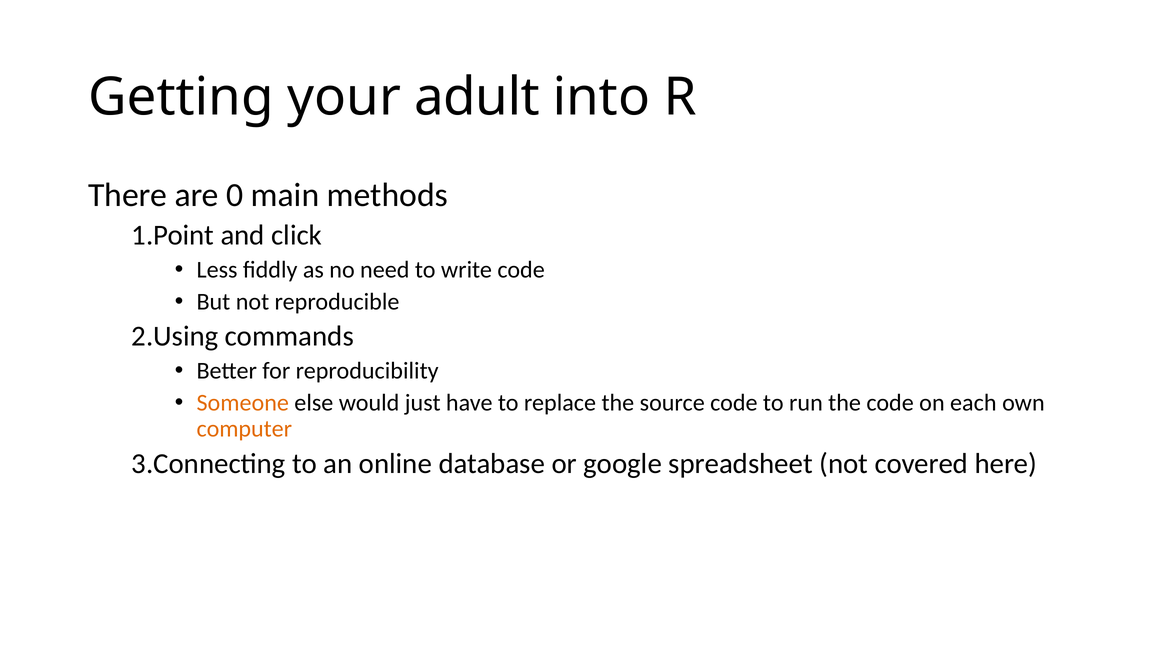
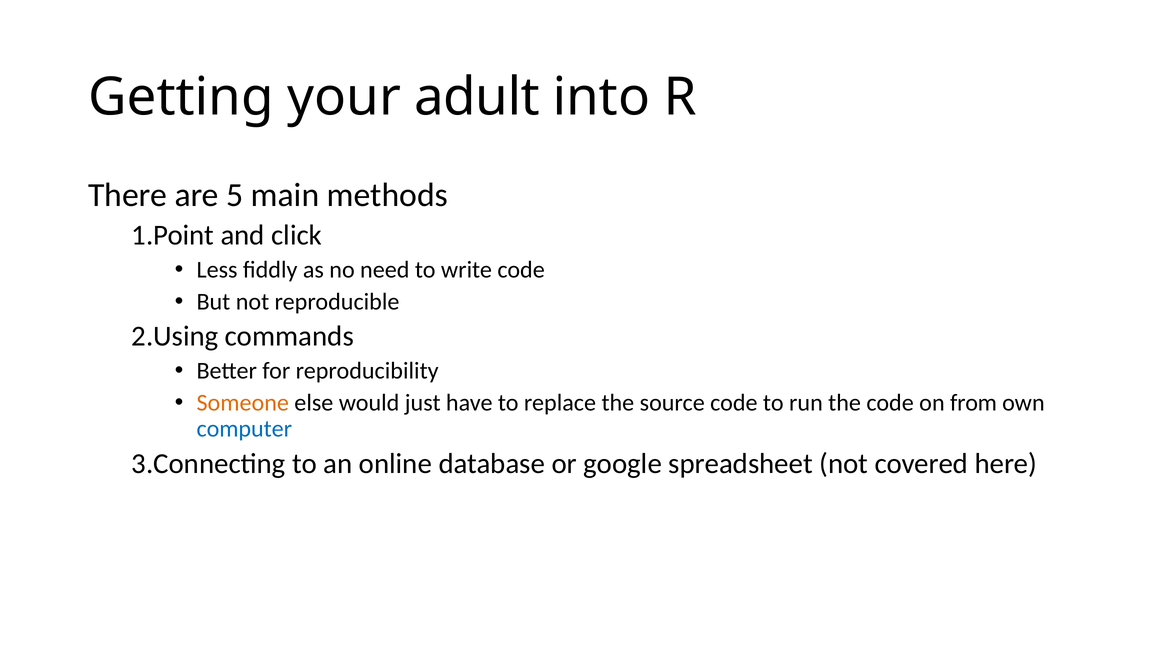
0: 0 -> 5 (235, 195)
each: each -> from (973, 403)
computer colour: orange -> blue (244, 429)
